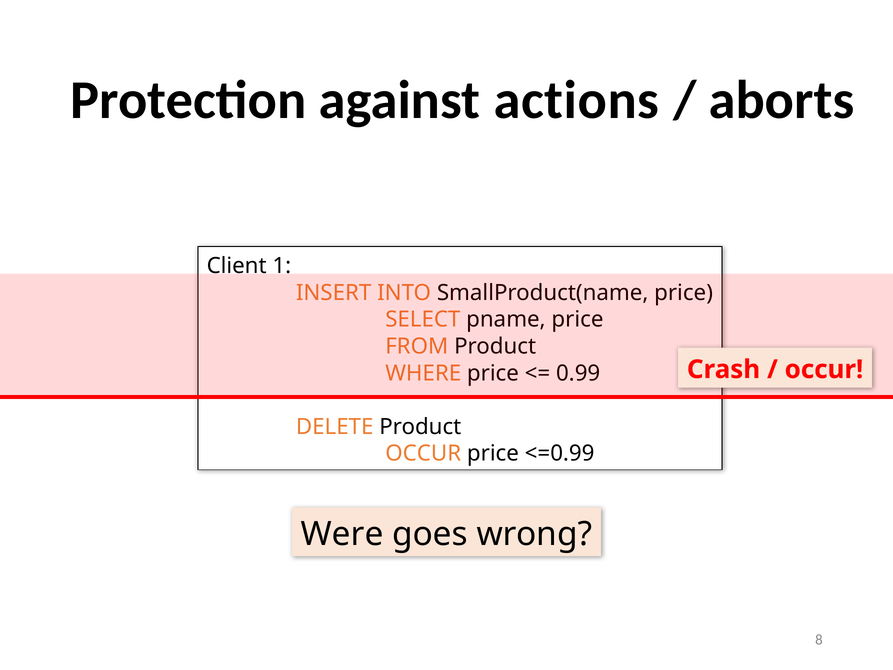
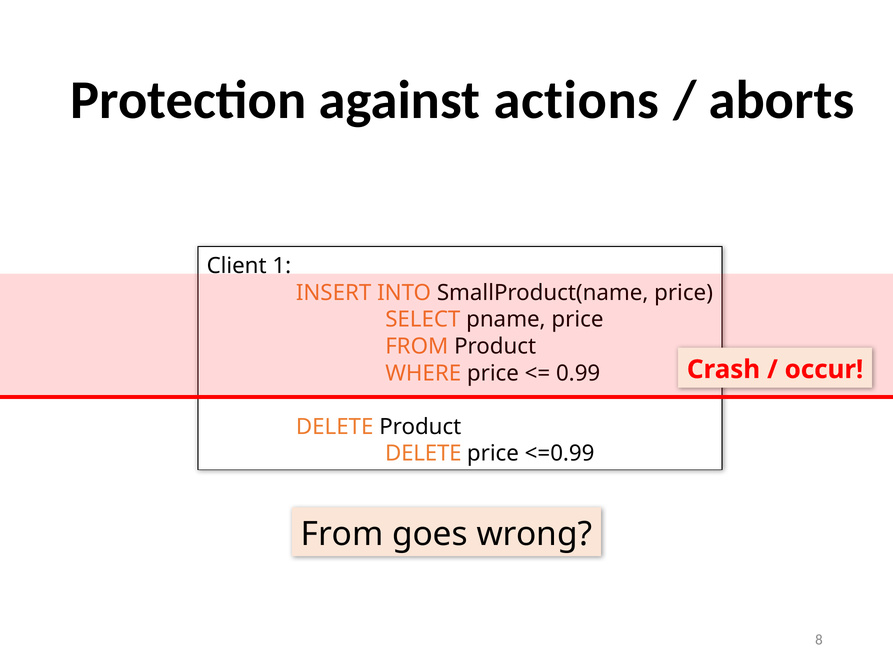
OCCUR: OCCUR -> DELETE (423, 453)
Were: Were -> From (342, 534)
